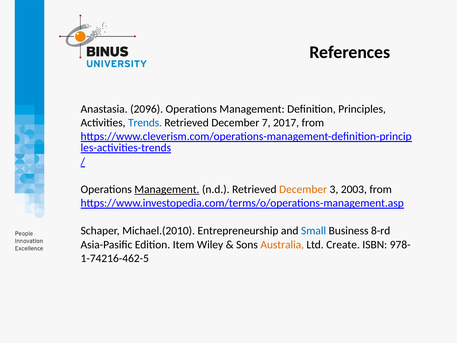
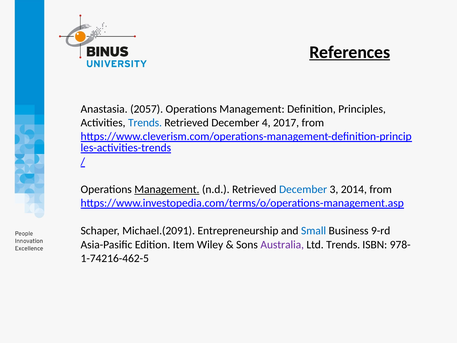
References underline: none -> present (350, 52)
2096: 2096 -> 2057 (147, 109)
7: 7 -> 4 (266, 123)
December colour: orange -> blue (303, 189)
2003: 2003 -> 2014 (354, 189)
Michael.(2010: Michael.(2010 -> Michael.(2091 (159, 231)
8-rd: 8-rd -> 9-rd (381, 231)
Australia colour: orange -> purple (282, 244)
Ltd Create: Create -> Trends (343, 244)
